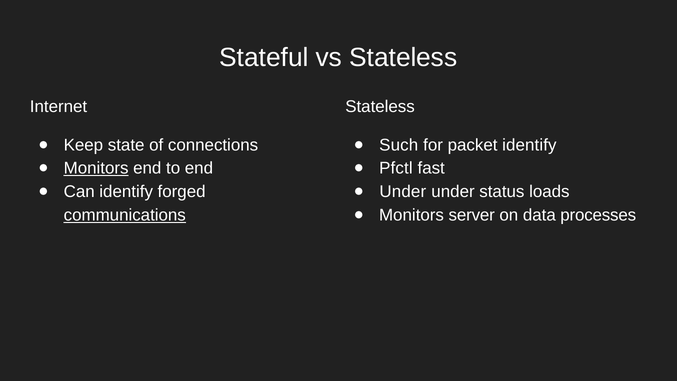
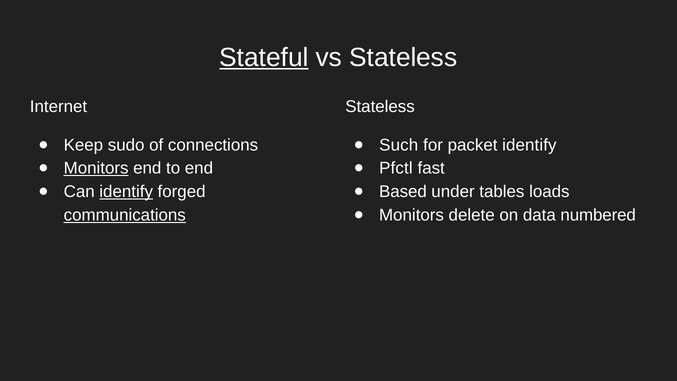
Stateful underline: none -> present (264, 57)
state: state -> sudo (126, 145)
identify underline: none -> present (126, 192)
Under: Under -> Based (403, 192)
status: status -> tables (502, 192)
server: server -> delete (472, 215)
processes: processes -> numbered (598, 215)
